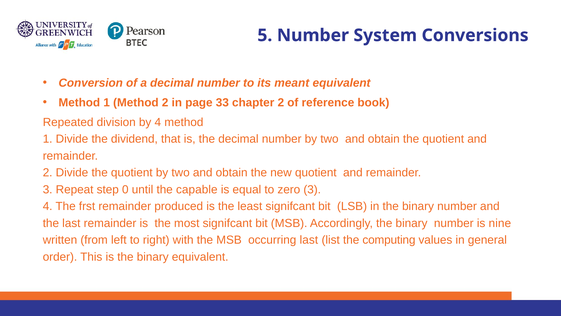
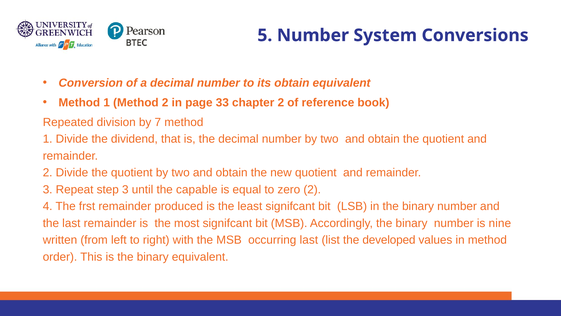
its meant: meant -> obtain (292, 83)
by 4: 4 -> 7 (158, 122)
step 0: 0 -> 3 (125, 189)
zero 3: 3 -> 2 (312, 189)
computing: computing -> developed (389, 240)
in general: general -> method (487, 240)
